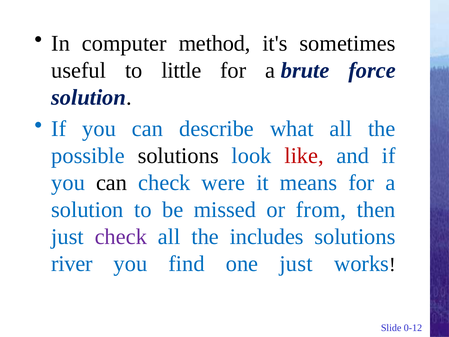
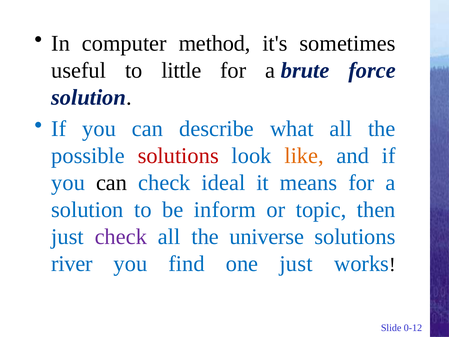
solutions colour: black -> red (178, 156)
like colour: red -> orange (304, 156)
were: were -> ideal (223, 183)
missed: missed -> inform (225, 210)
from: from -> topic (321, 210)
includes: includes -> universe (267, 237)
